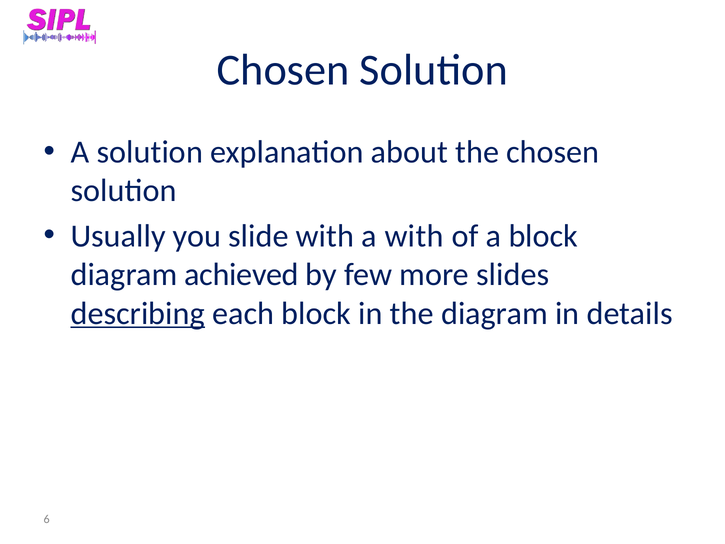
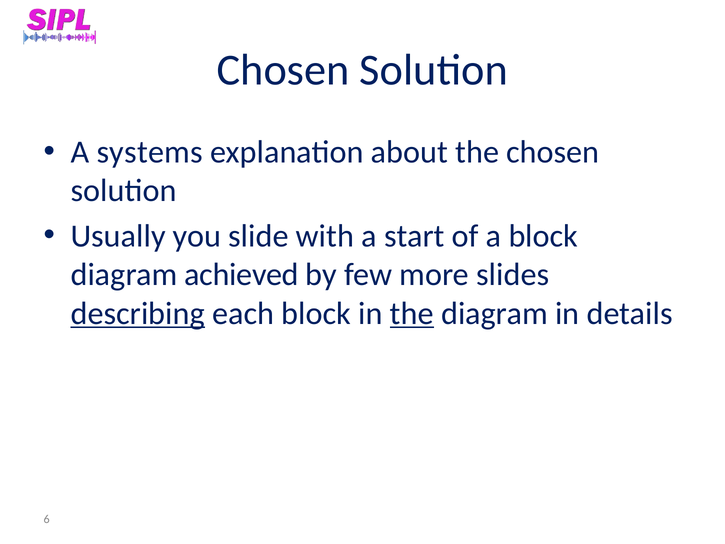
A solution: solution -> systems (150, 152)
a with: with -> start (414, 236)
the underline: none -> present (412, 313)
